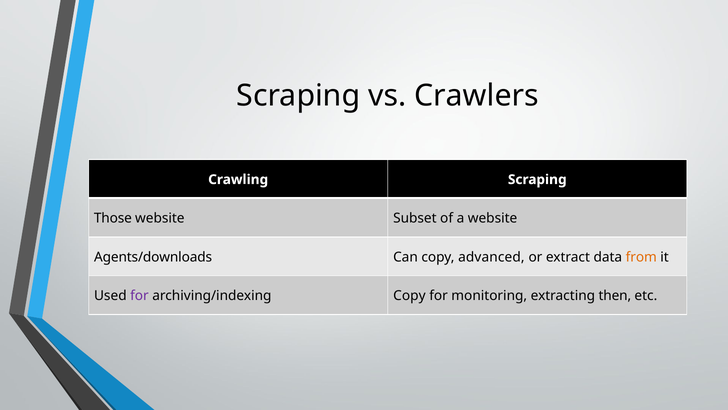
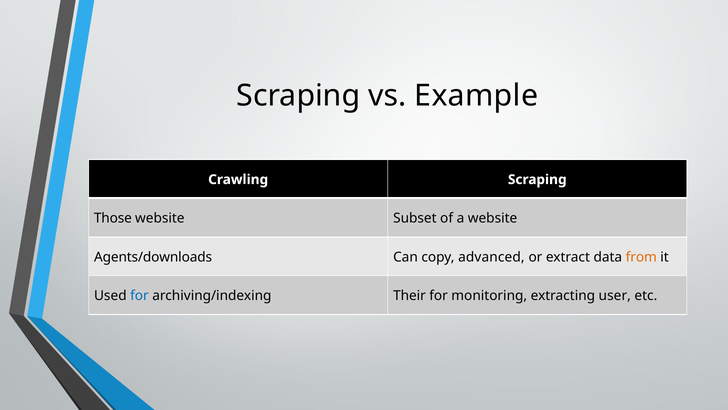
Crawlers: Crawlers -> Example (476, 95)
for colour: purple -> blue (139, 296)
archiving/indexing Copy: Copy -> Their (409, 296)
then: then -> user (615, 296)
